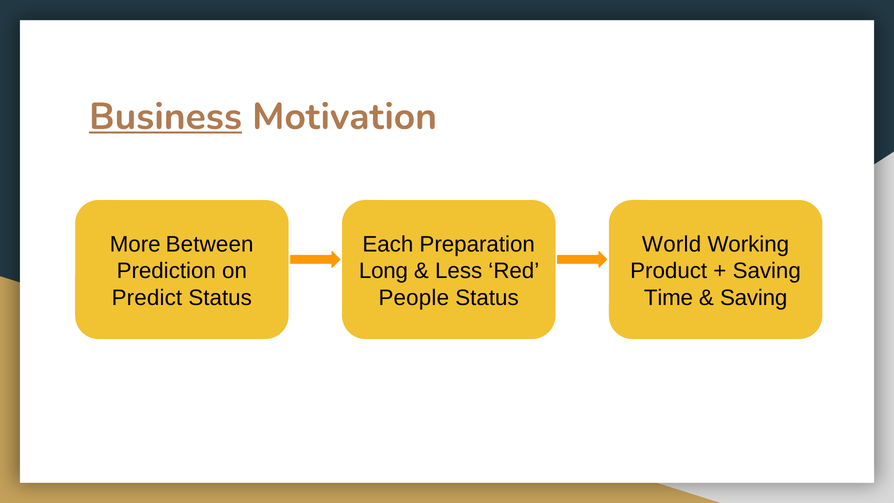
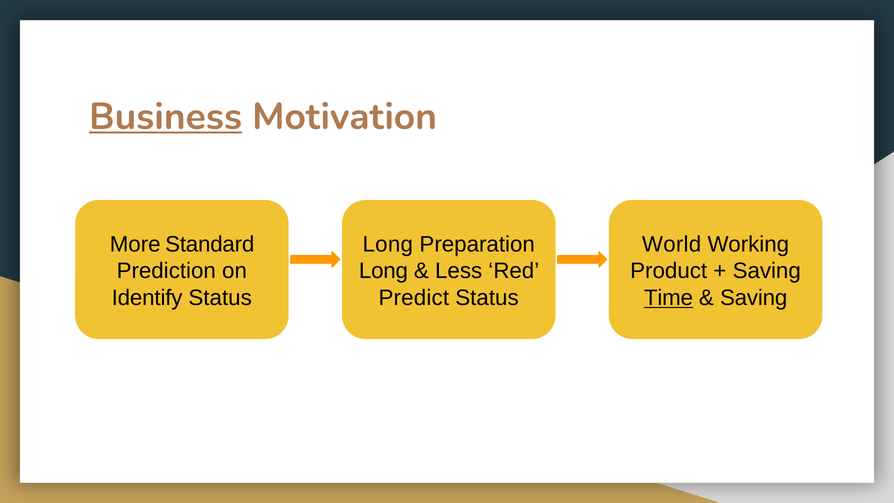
Between: Between -> Standard (210, 244)
Each: Each -> Long (388, 244)
Predict: Predict -> Identify (147, 298)
People: People -> Predict (414, 298)
Time underline: none -> present (668, 298)
